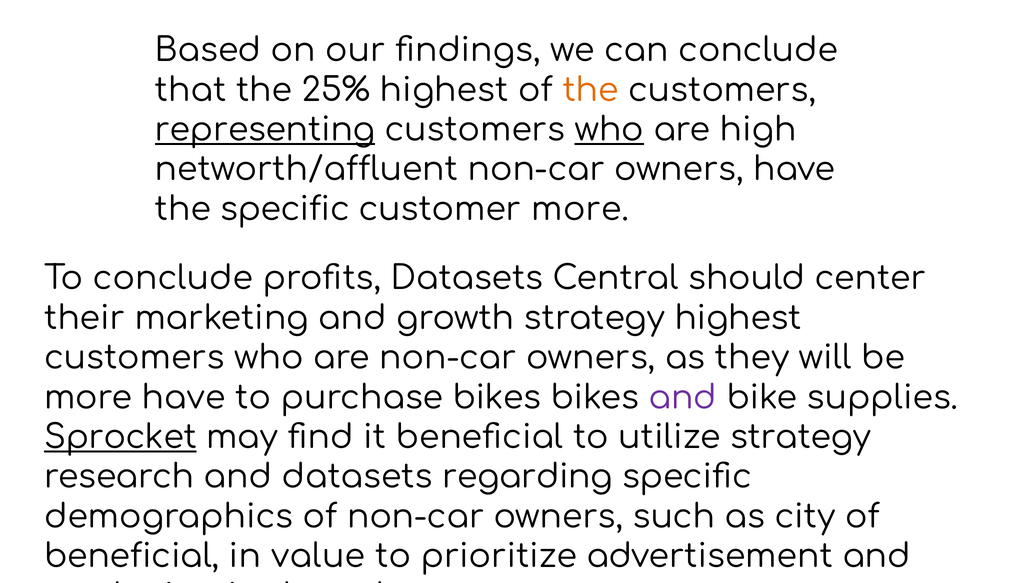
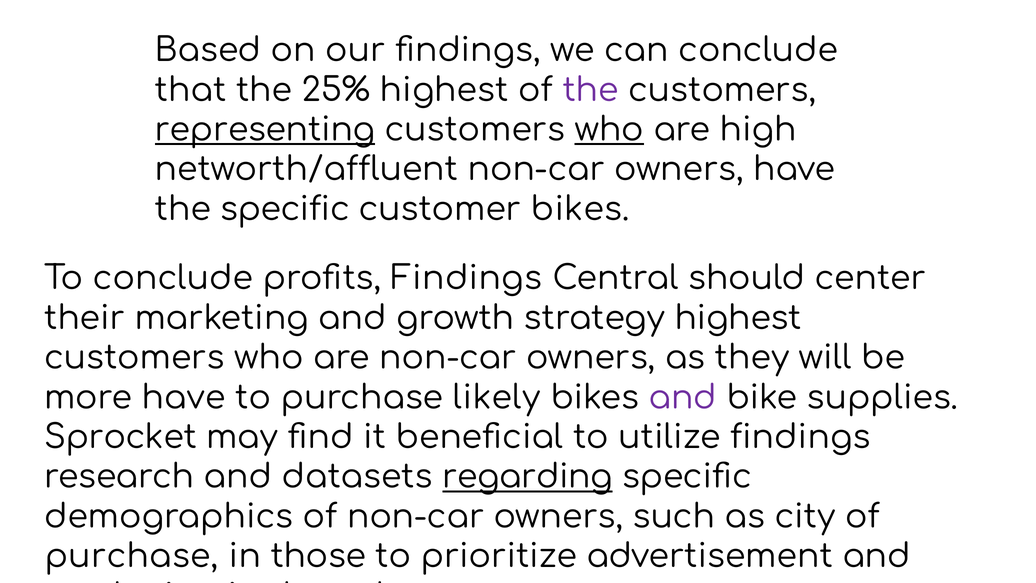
the colour: orange -> purple (591, 90)
customer more: more -> bikes (580, 209)
profits Datasets: Datasets -> Findings (467, 278)
purchase bikes: bikes -> likely (497, 397)
Sprocket underline: present -> none (120, 437)
utilize strategy: strategy -> findings (800, 437)
regarding underline: none -> present (528, 477)
beneficial: beneficial -> purchase (132, 556)
value: value -> those (318, 556)
